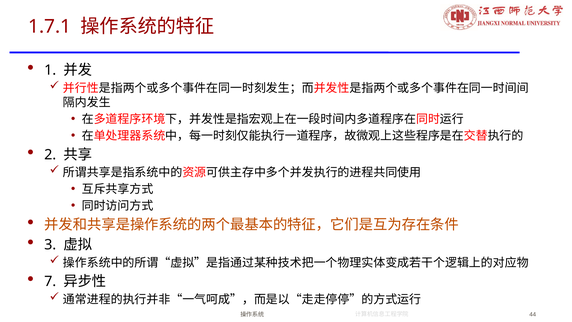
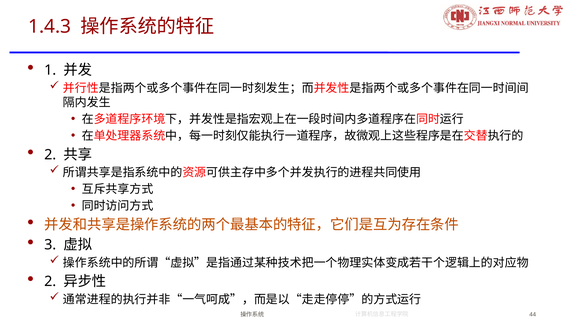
1.7.1: 1.7.1 -> 1.4.3 (50, 26)
7: 7 -> 2 (50, 281)
